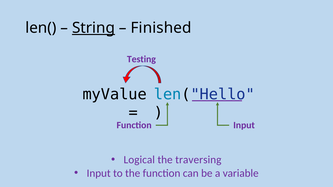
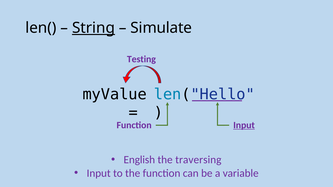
Finished: Finished -> Simulate (161, 28)
Input underline: none -> present (244, 125)
Logical: Logical -> English (139, 160)
